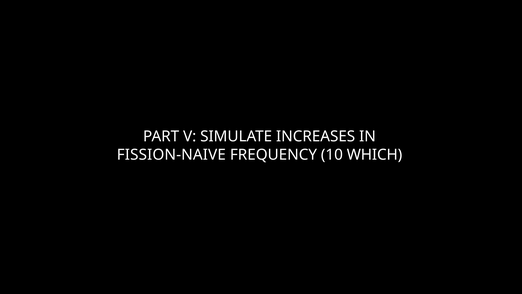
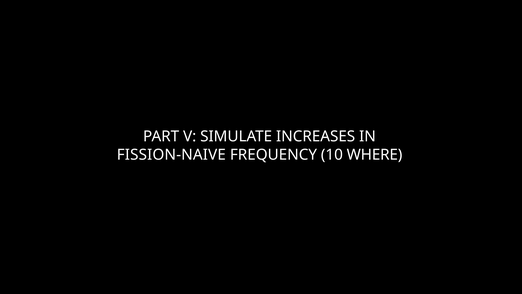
WHICH: WHICH -> WHERE (375, 155)
